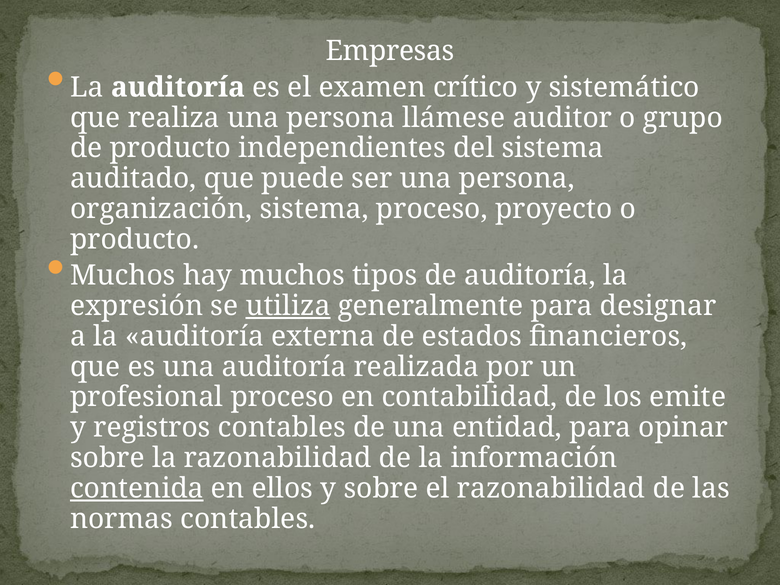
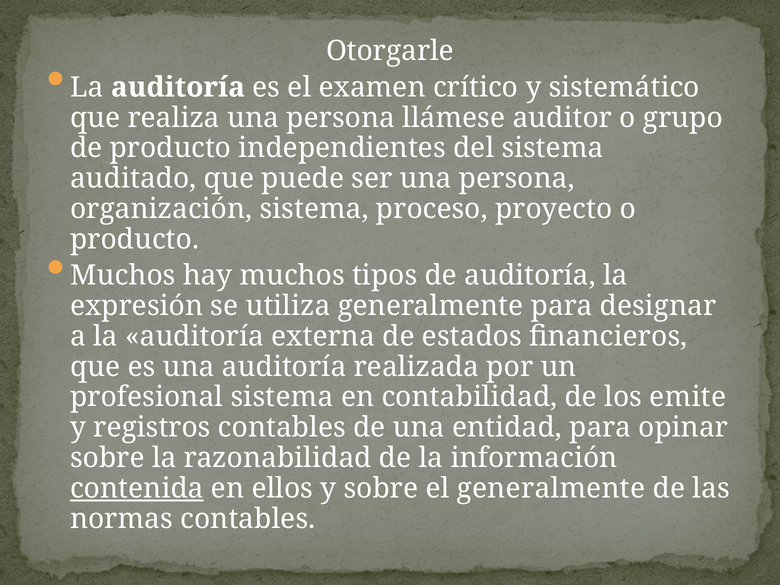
Empresas: Empresas -> Otorgarle (390, 51)
utiliza underline: present -> none (288, 306)
profesional proceso: proceso -> sistema (282, 397)
el razonabilidad: razonabilidad -> generalmente (551, 488)
